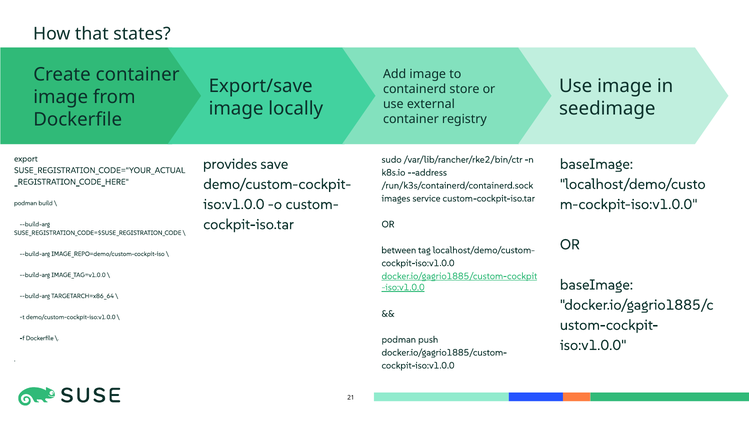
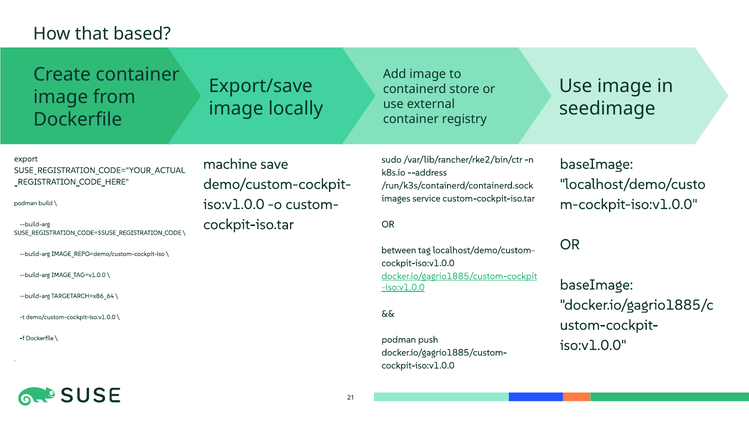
states: states -> based (142, 34)
provides: provides -> machine (230, 164)
